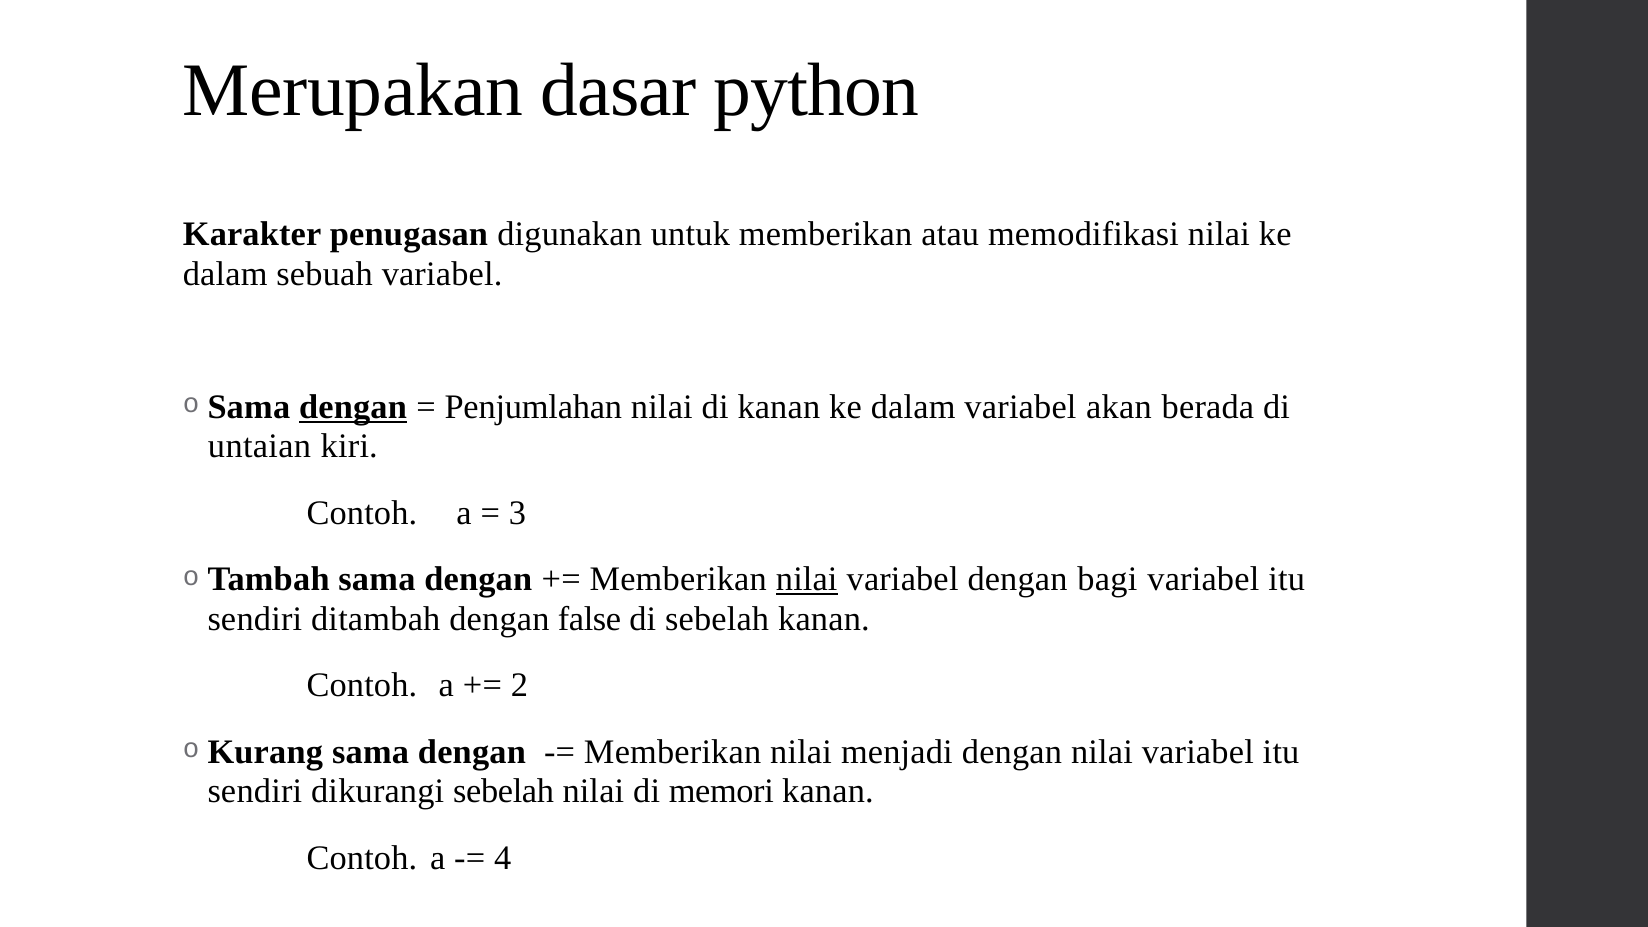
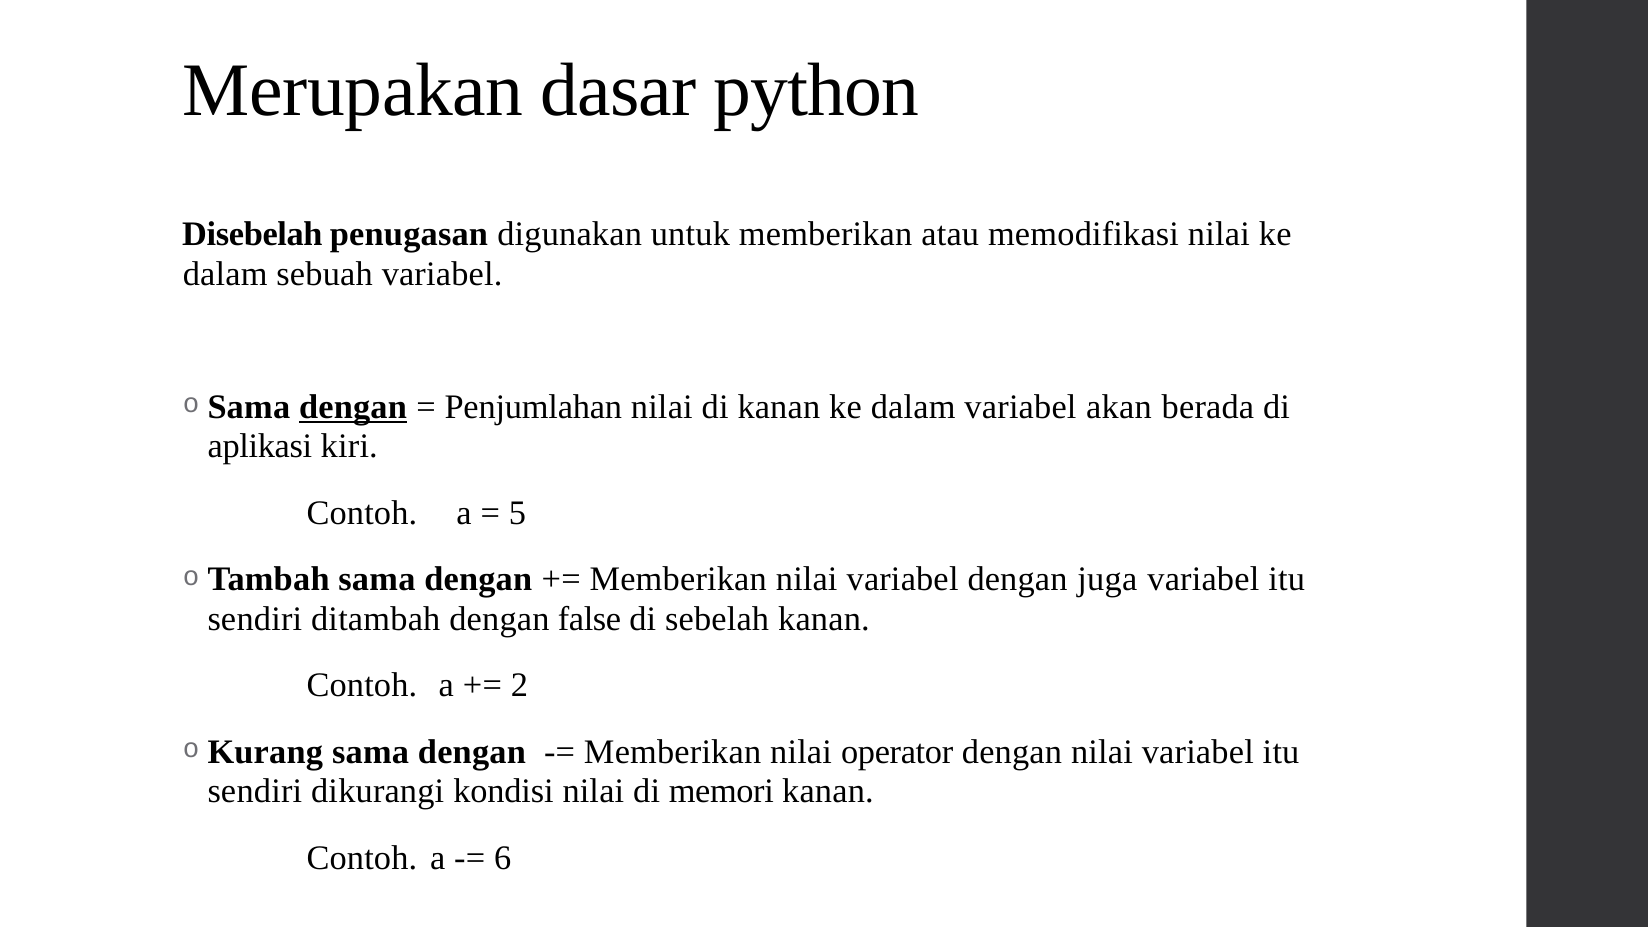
Karakter: Karakter -> Disebelah (252, 235)
untaian: untaian -> aplikasi (260, 446)
3: 3 -> 5 (518, 513)
nilai underline: present -> none (807, 580)
bagi: bagi -> juga (1107, 580)
menjadi: menjadi -> operator (897, 752)
dikurangi sebelah: sebelah -> kondisi (503, 791)
4: 4 -> 6 (503, 858)
